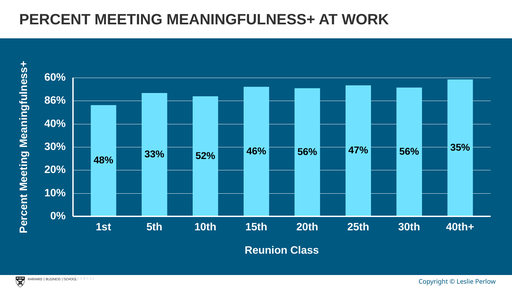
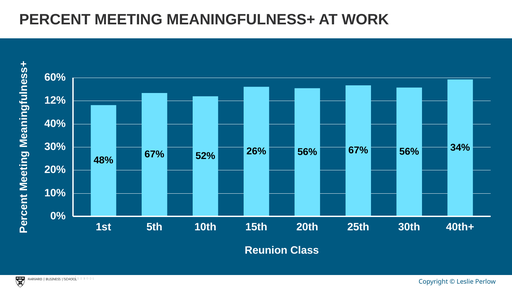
86%: 86% -> 12% (55, 100)
33%: 33% -> 67% (154, 154)
46%: 46% -> 26% (256, 151)
56% 47%: 47% -> 67% (358, 150)
35%: 35% -> 34% (460, 147)
